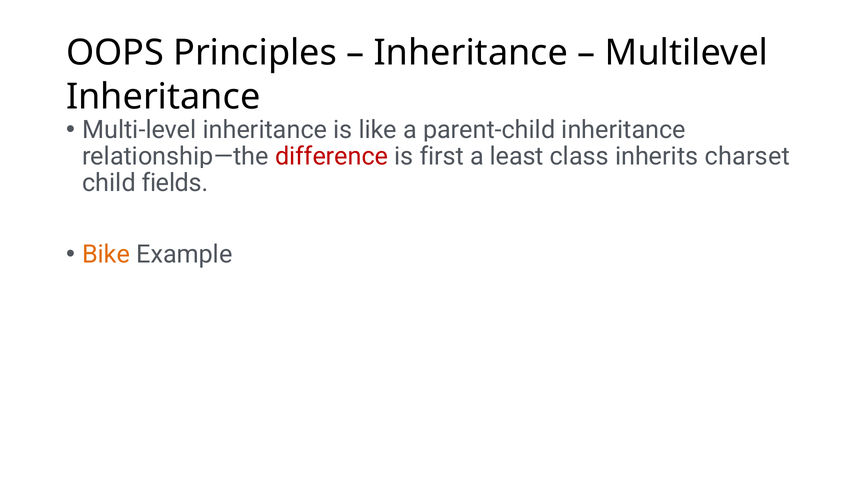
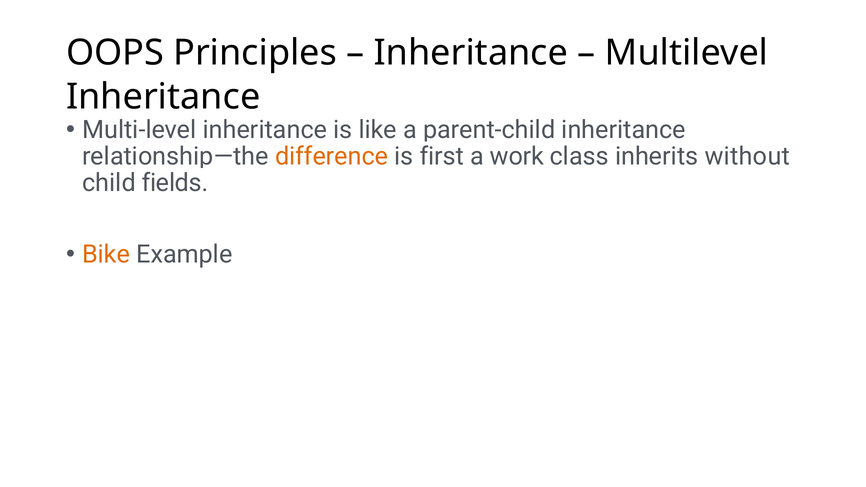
difference colour: red -> orange (332, 156)
least: least -> work (517, 156)
charset: charset -> without (747, 156)
